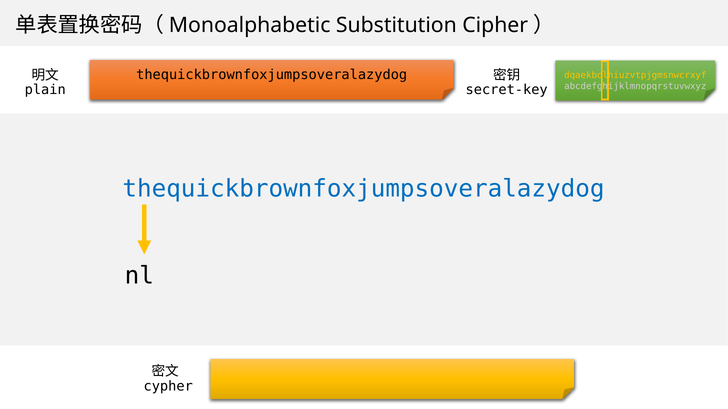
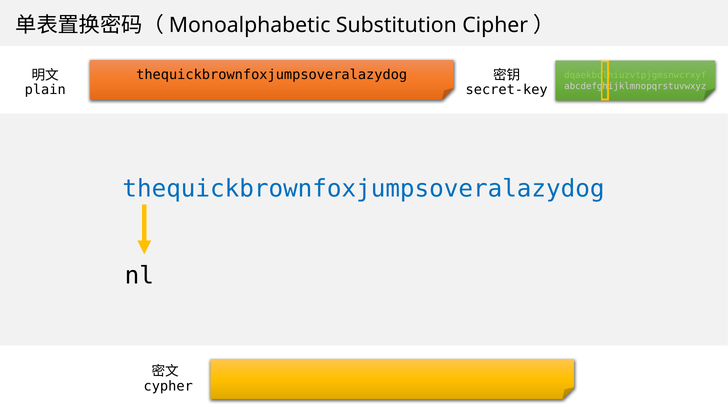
dqaekbolhiuzvtpjgmsnwcrxyf colour: yellow -> light green (635, 75)
